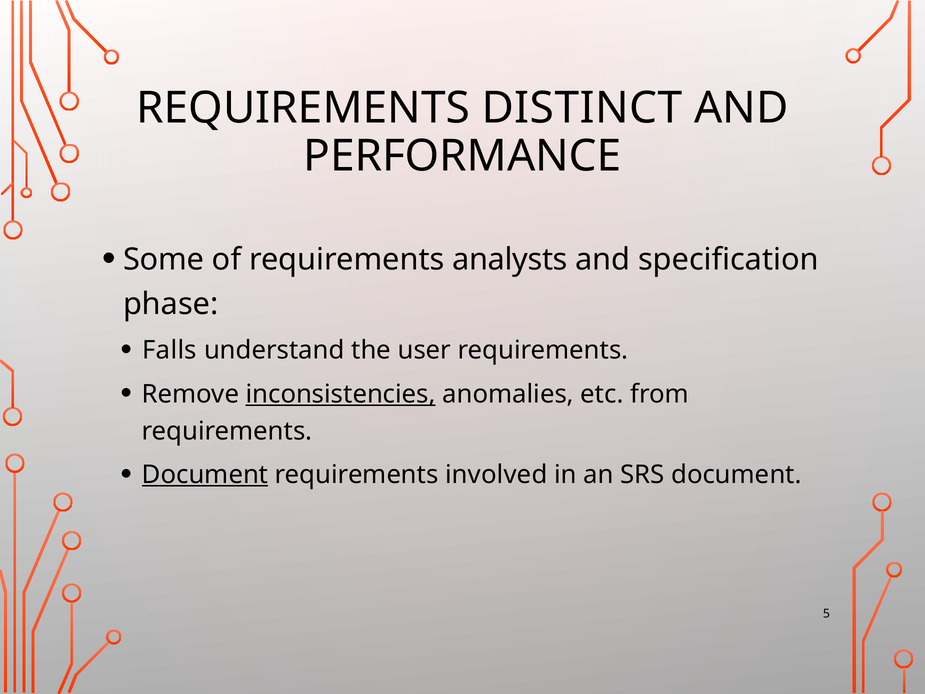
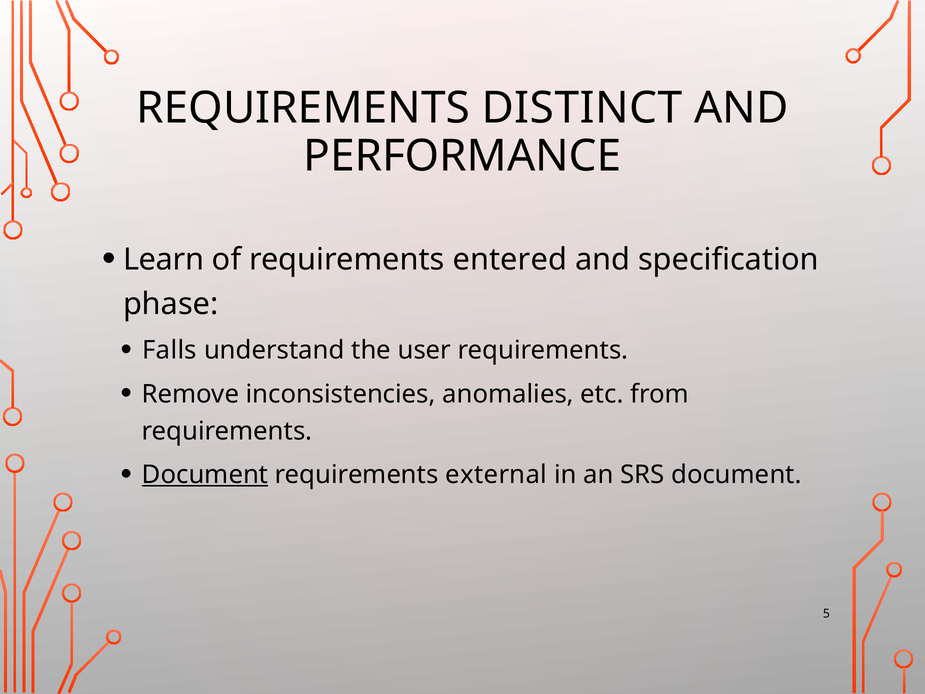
Some: Some -> Learn (164, 260)
analysts: analysts -> entered (510, 260)
inconsistencies underline: present -> none (341, 394)
involved: involved -> external (496, 474)
